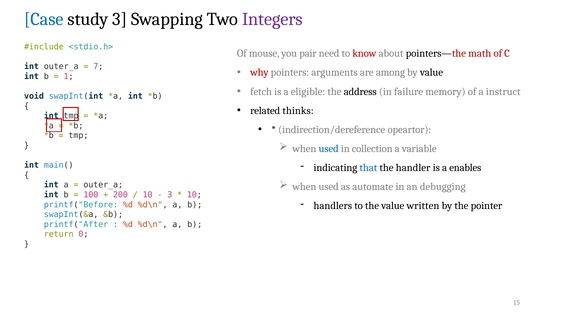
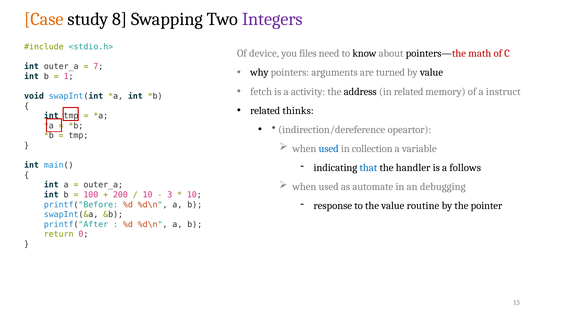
Case colour: blue -> orange (44, 19)
study 3: 3 -> 8 (120, 19)
mouse: mouse -> device (264, 53)
pair: pair -> files (308, 53)
know colour: red -> black (364, 53)
why colour: red -> black (259, 72)
among: among -> turned (390, 72)
eligible: eligible -> activity (308, 91)
in failure: failure -> related (409, 91)
enables: enables -> follows (465, 167)
handlers: handlers -> response (333, 205)
written: written -> routine (423, 205)
